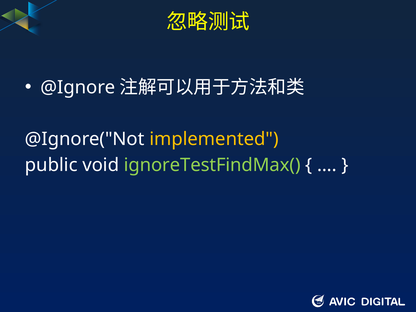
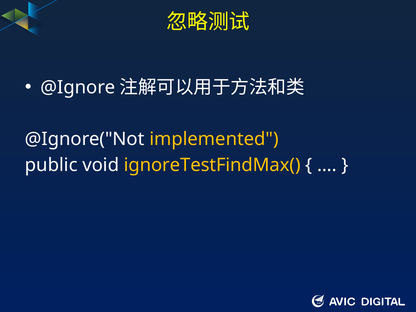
ignoreTestFindMax( colour: light green -> yellow (212, 165)
